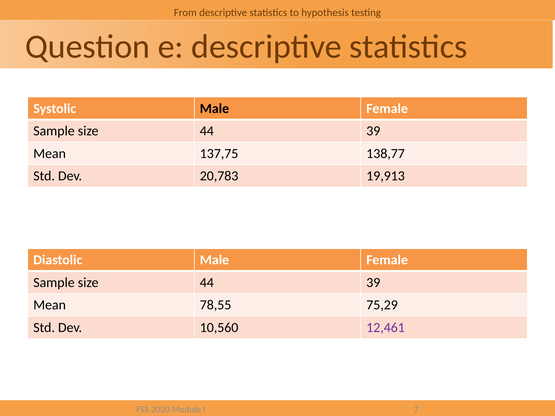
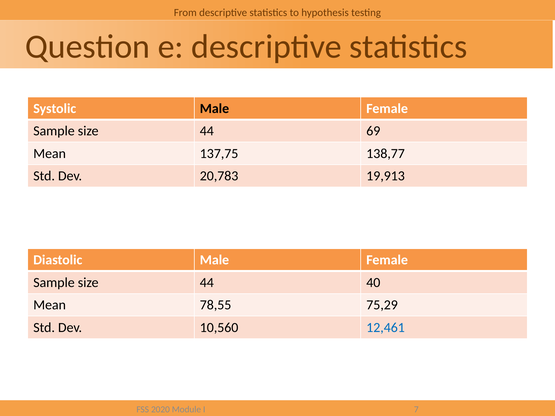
39: 39 -> 69 (373, 131)
39: 39 -> 40 (373, 283)
12,461 colour: purple -> blue (386, 328)
